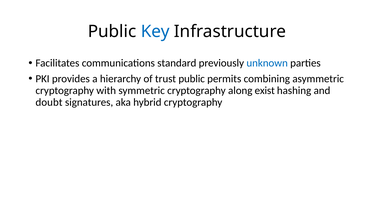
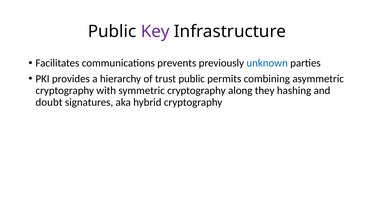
Key colour: blue -> purple (155, 31)
standard: standard -> prevents (177, 63)
exist: exist -> they (265, 91)
